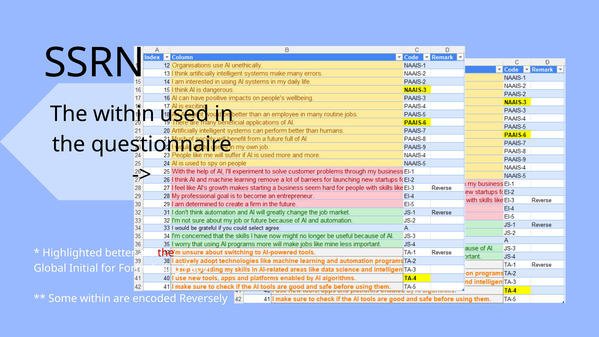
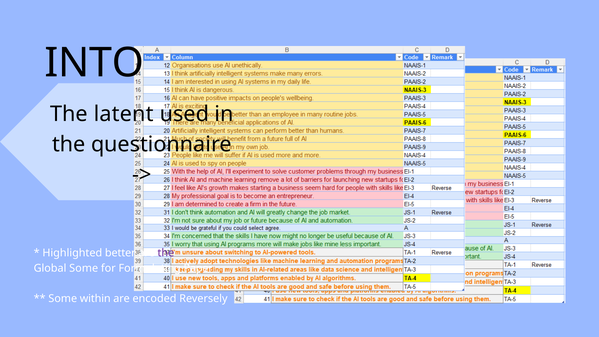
SSRN: SSRN -> INTO (94, 63)
The within: within -> latent (124, 114)
the colour: red -> purple (166, 253)
Global Initial: Initial -> Some (84, 268)
